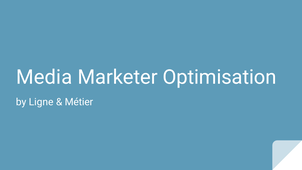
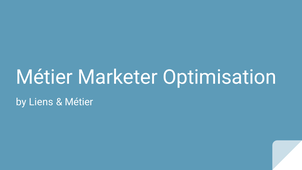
Media: Media -> Métier (44, 77)
Ligne: Ligne -> Liens (41, 102)
